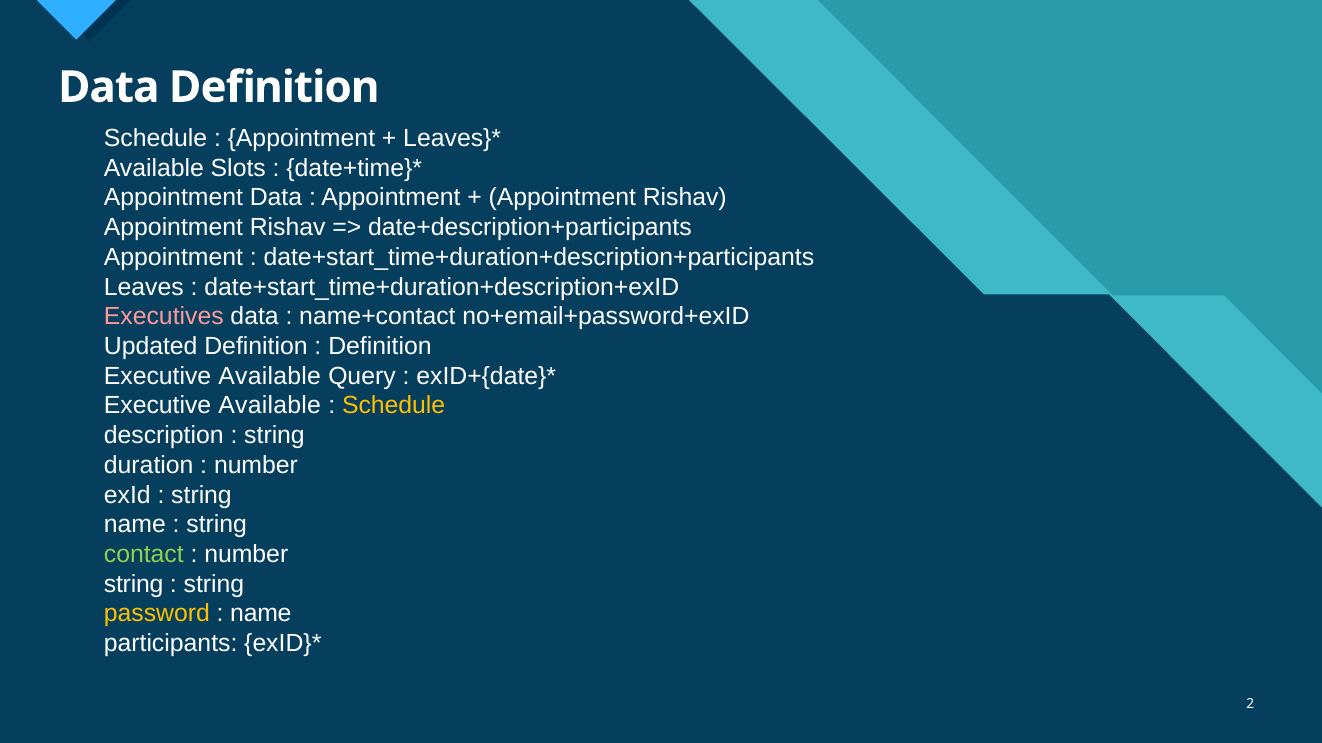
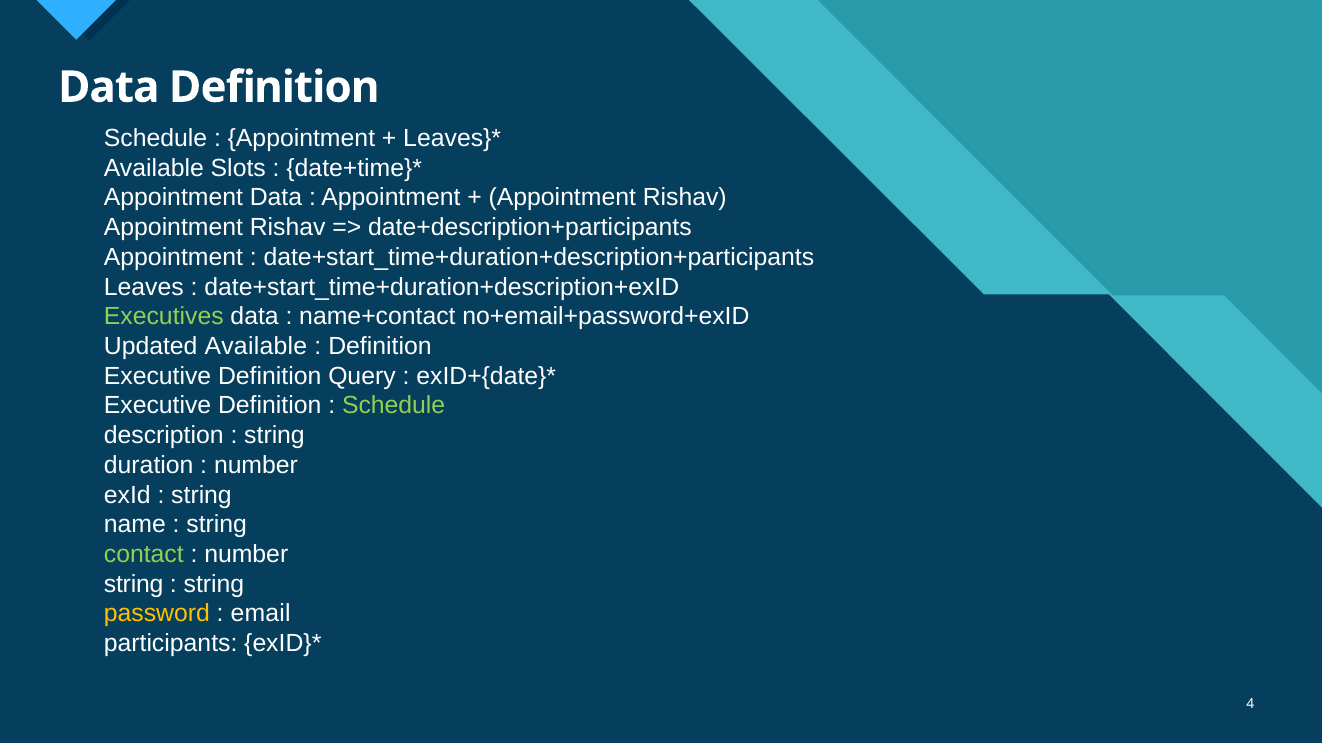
Executives colour: pink -> light green (164, 317)
Updated Definition: Definition -> Available (256, 347)
Available: Available -> Definition (270, 376)
Available: Available -> Definition (270, 406)
Schedule colour: yellow -> light green (394, 406)
name: name -> email (261, 614)
2: 2 -> 4 (1250, 704)
